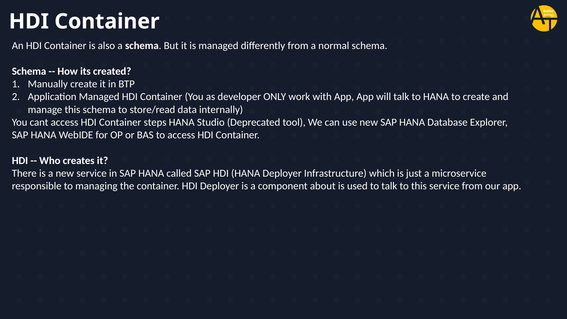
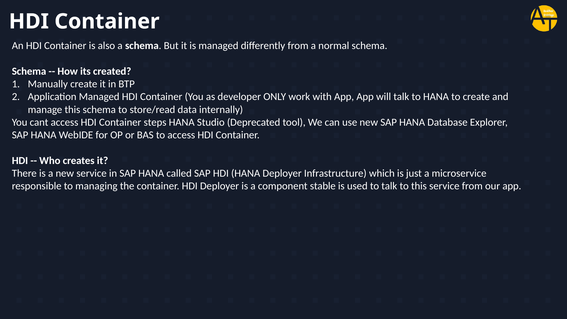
about: about -> stable (323, 186)
